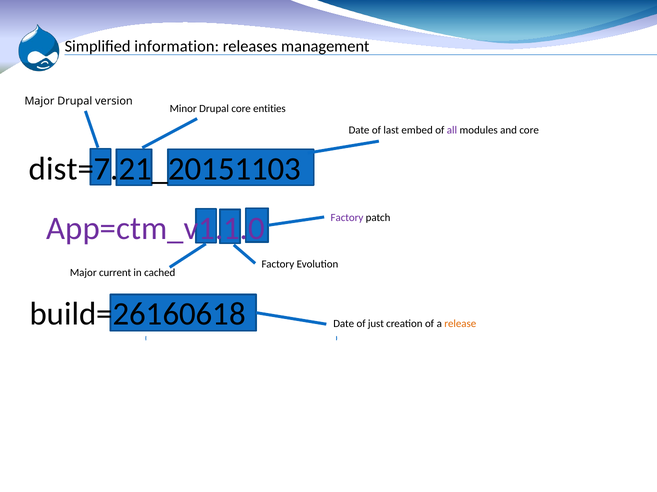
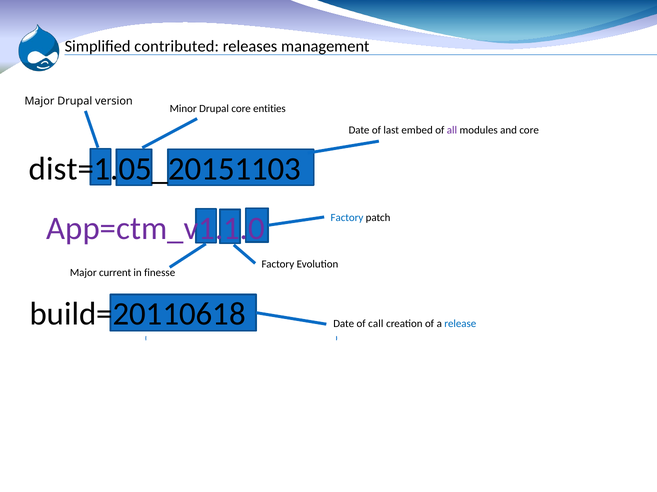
information: information -> contributed (177, 46)
dist=7.21_20151103: dist=7.21_20151103 -> dist=1.05_20151103 (165, 169)
Factory colour: purple -> blue (347, 218)
cached: cached -> finesse (160, 273)
build=26160618: build=26160618 -> build=20110618 (138, 314)
just: just -> call (376, 324)
release colour: orange -> blue (460, 324)
